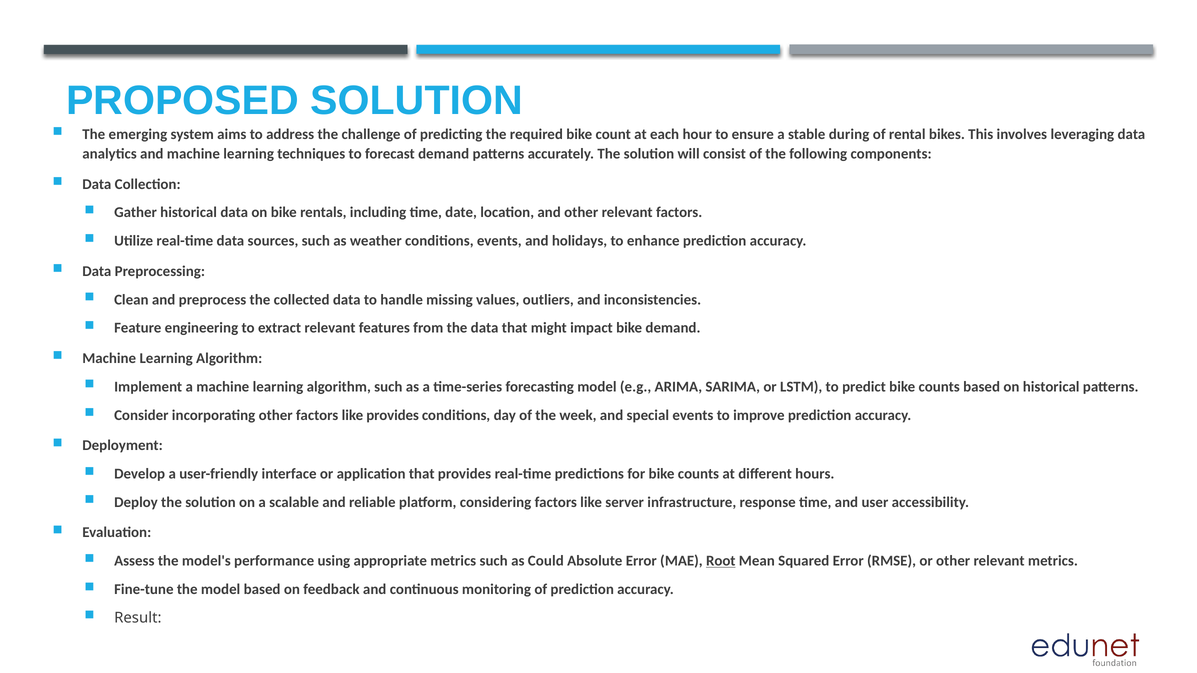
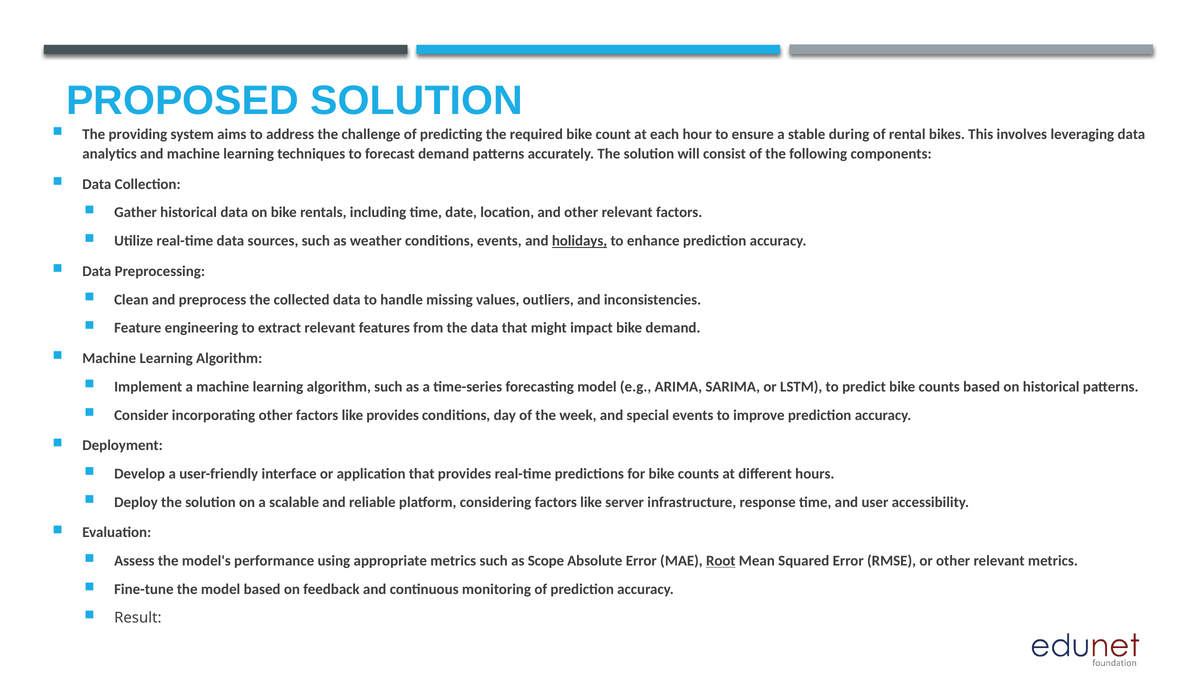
emerging: emerging -> providing (138, 134)
holidays underline: none -> present (580, 241)
Could: Could -> Scope (546, 561)
